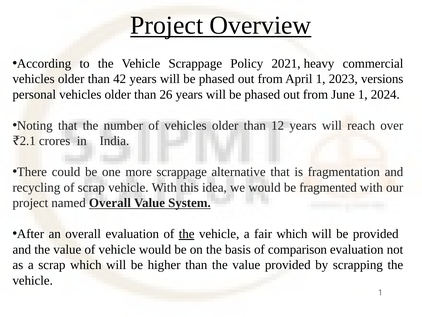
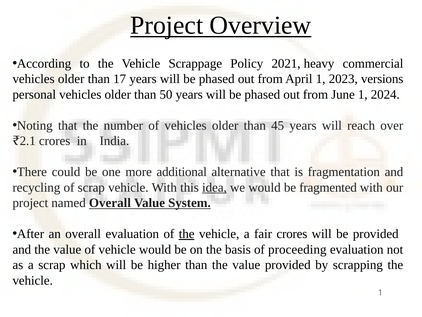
42: 42 -> 17 (120, 79)
26: 26 -> 50 (166, 94)
12: 12 -> 45 (278, 125)
more scrappage: scrappage -> additional (182, 172)
idea underline: none -> present (214, 187)
fair which: which -> crores (292, 234)
comparison: comparison -> proceeding (297, 249)
